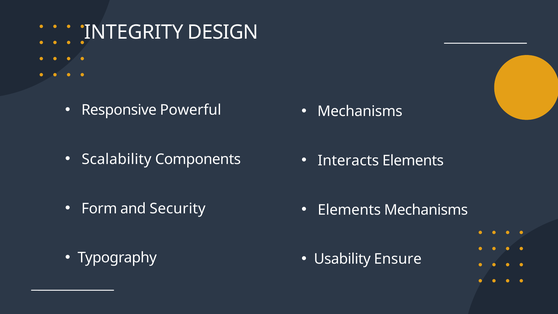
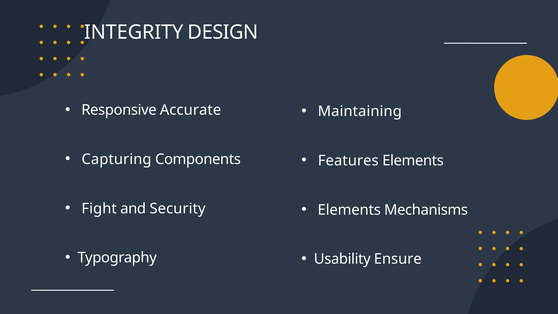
Powerful: Powerful -> Accurate (191, 110)
Mechanisms: Mechanisms -> Maintaining (360, 111)
Scalability: Scalability -> Capturing (117, 159)
Interacts: Interacts -> Features (348, 161)
Form: Form -> Fight (99, 208)
